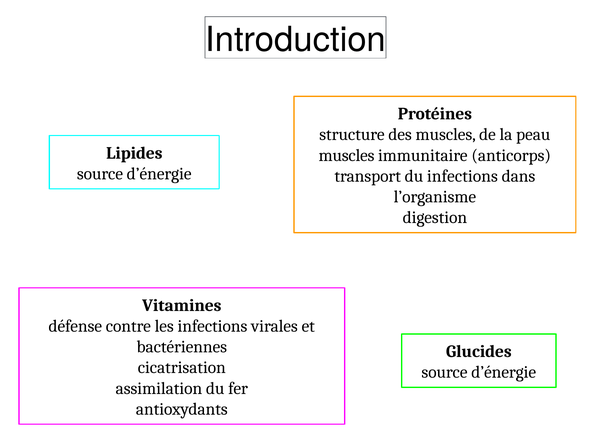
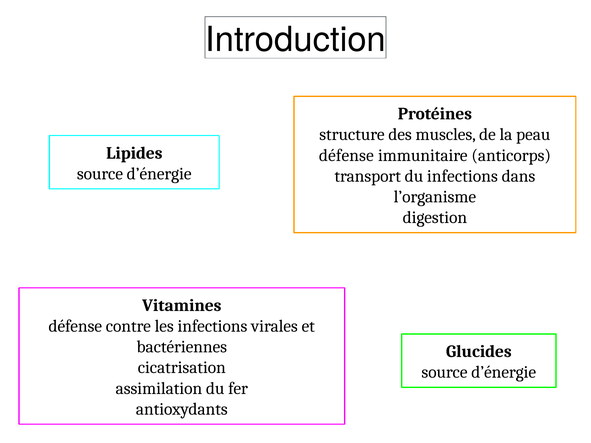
muscles: muscles -> défense (346, 155)
